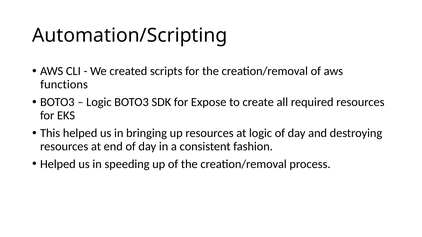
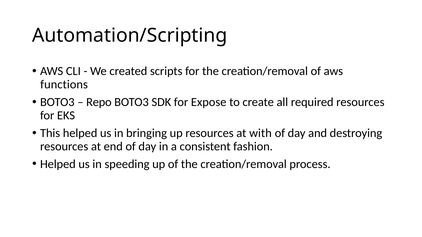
Logic: Logic -> Repo (99, 102)
at logic: logic -> with (260, 133)
